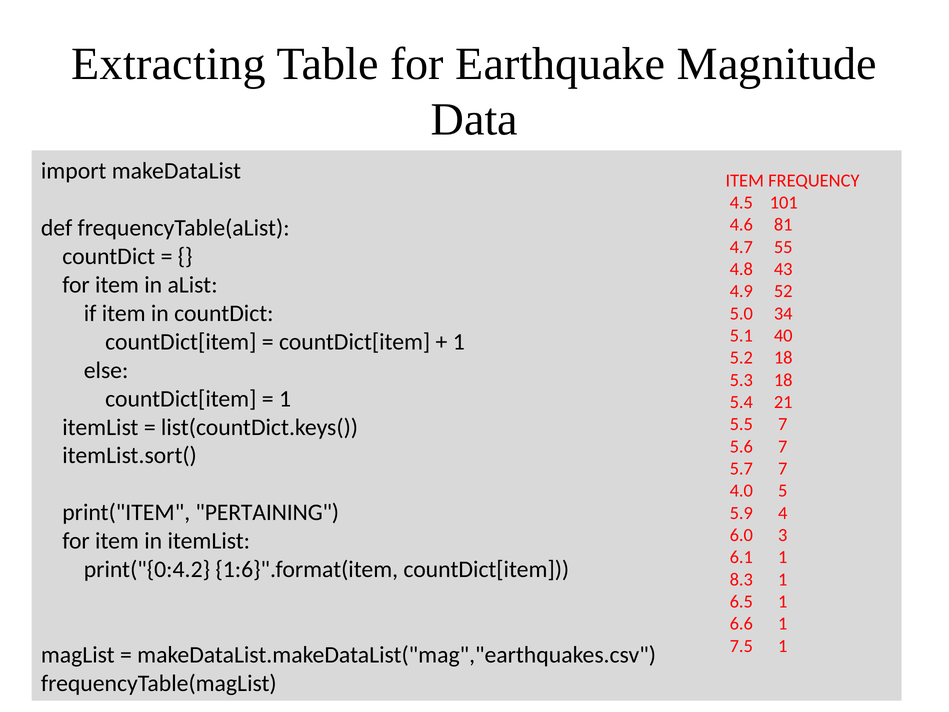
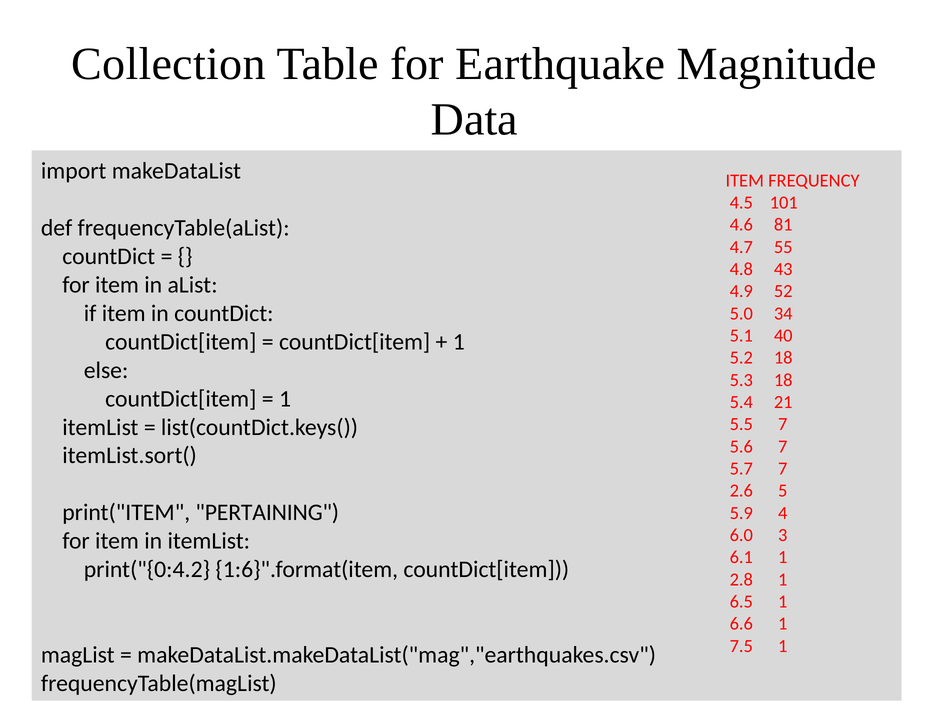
Extracting: Extracting -> Collection (169, 64)
4.0: 4.0 -> 2.6 (741, 491)
8.3: 8.3 -> 2.8 (741, 579)
